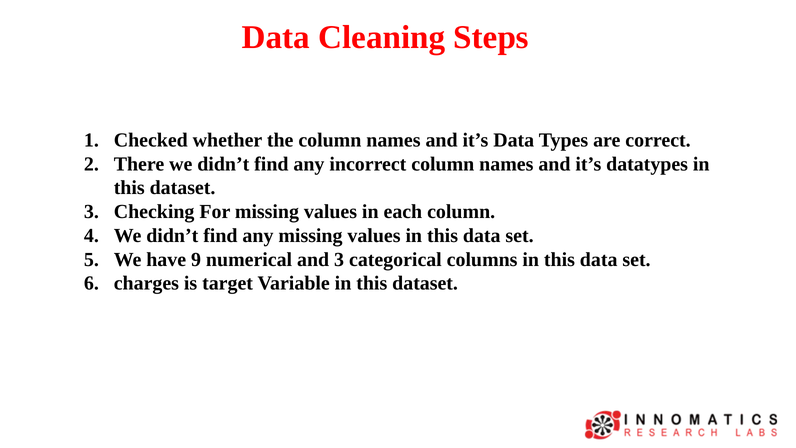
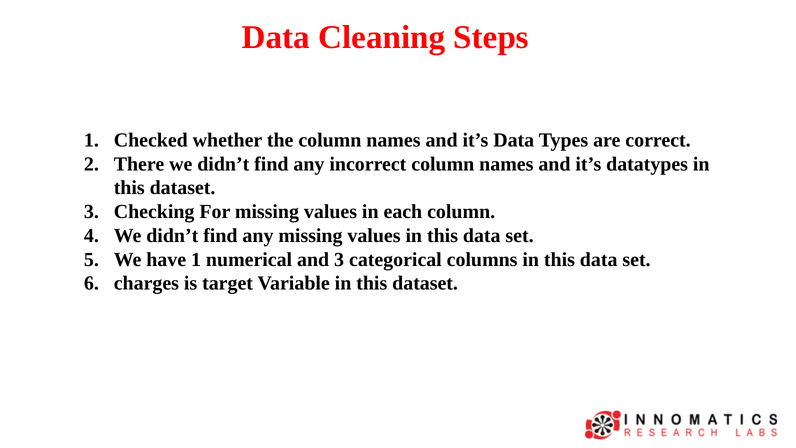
have 9: 9 -> 1 (196, 259)
